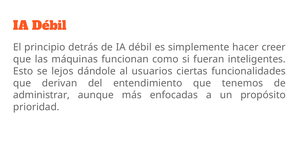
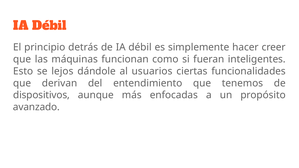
administrar: administrar -> dispositivos (42, 95)
prioridad: prioridad -> avanzado (36, 107)
